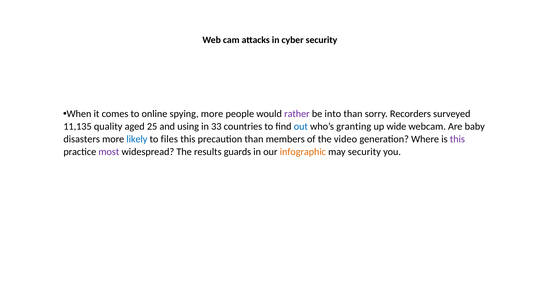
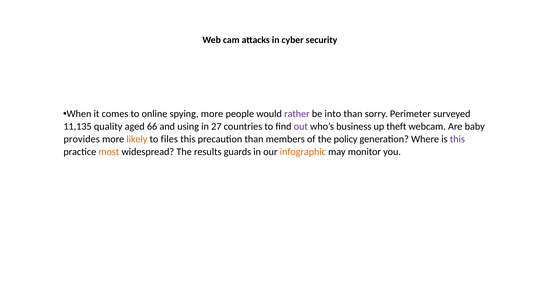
Recorders: Recorders -> Perimeter (410, 114)
25: 25 -> 66 (152, 127)
33: 33 -> 27 (216, 127)
out colour: blue -> purple (301, 127)
granting: granting -> business (354, 127)
wide: wide -> theft (396, 127)
disasters: disasters -> provides (82, 139)
likely colour: blue -> orange (137, 139)
video: video -> policy (346, 139)
most colour: purple -> orange (109, 152)
may security: security -> monitor (364, 152)
